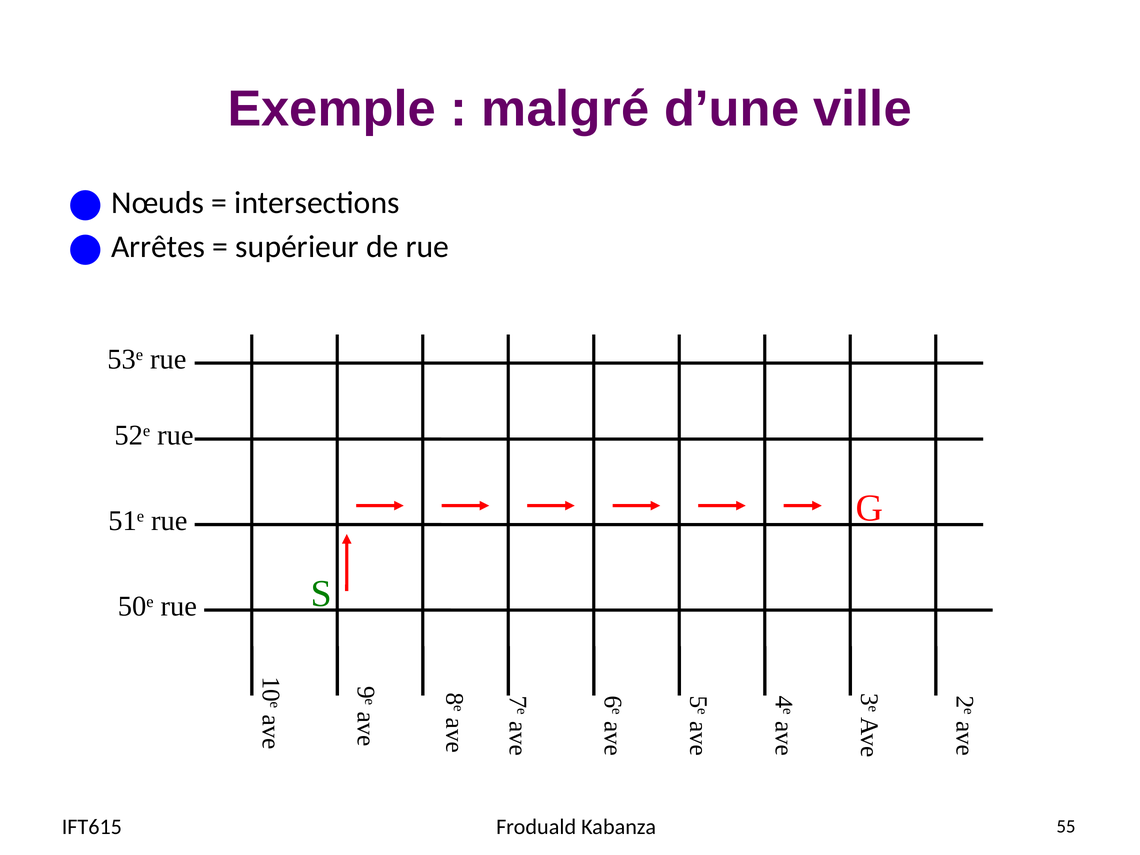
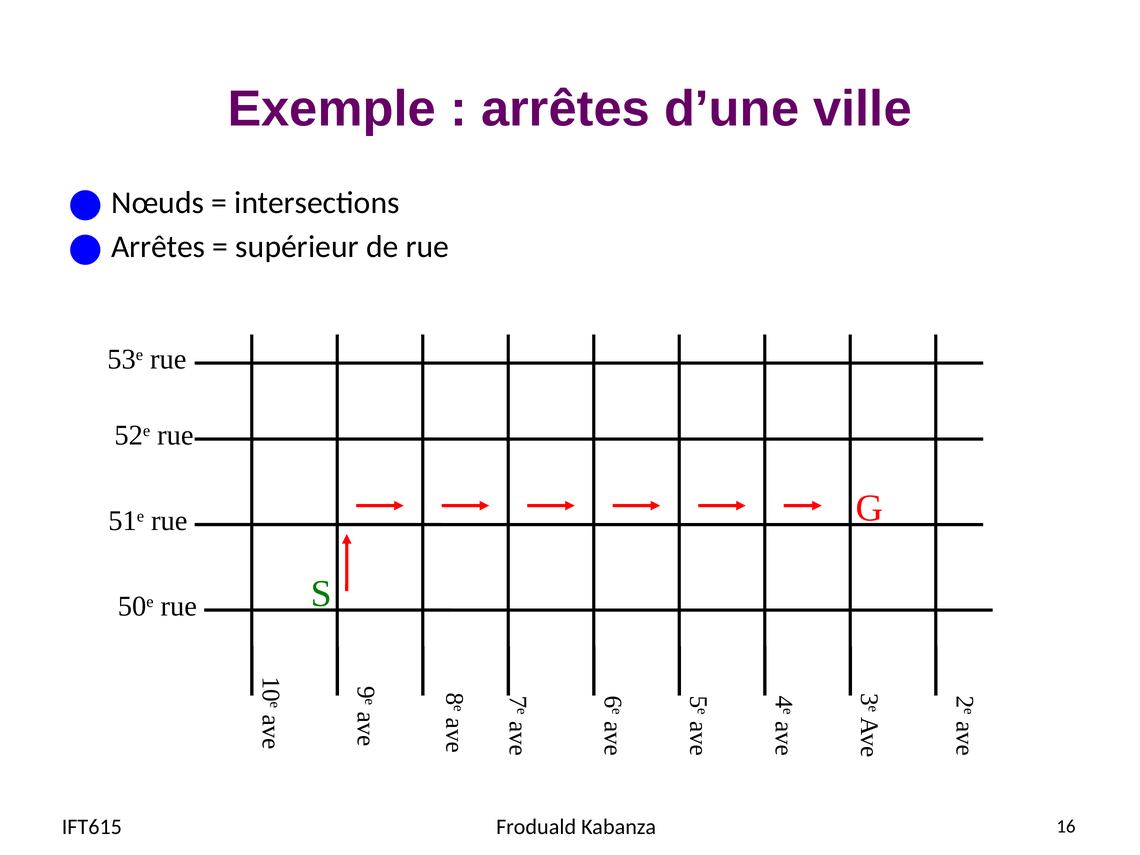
malgré: malgré -> arrêtes (566, 109)
55: 55 -> 16 (1066, 827)
